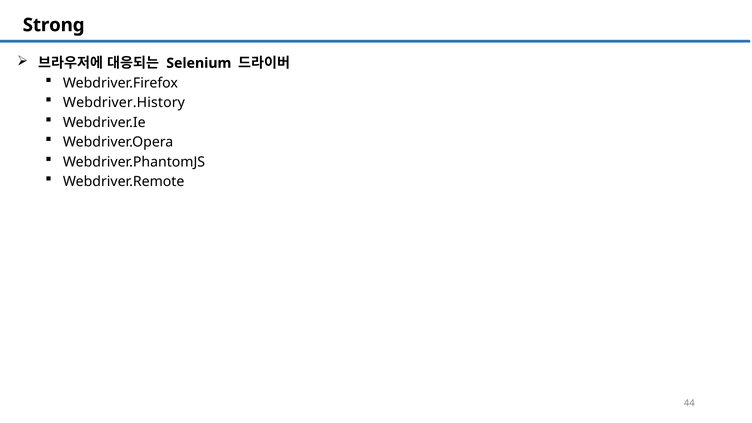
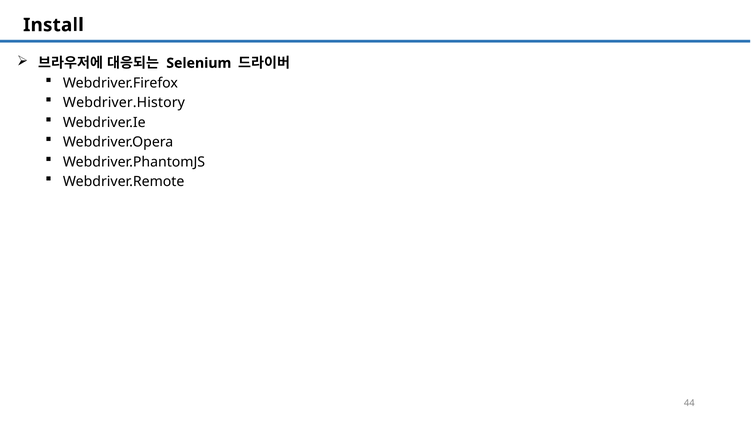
Strong: Strong -> Install (53, 25)
